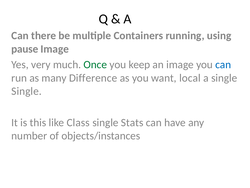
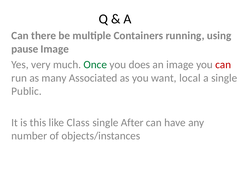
keep: keep -> does (139, 64)
can colour: blue -> red (223, 64)
Difference: Difference -> Associated (93, 78)
Single: Single -> Public (27, 91)
Stats: Stats -> After (132, 122)
